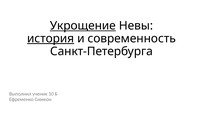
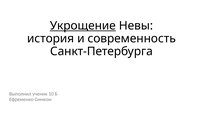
история underline: present -> none (51, 39)
